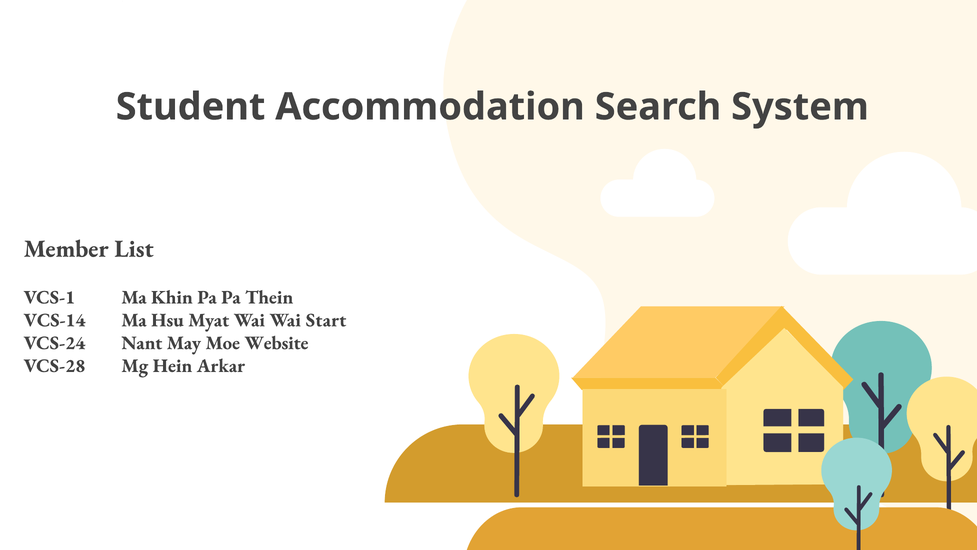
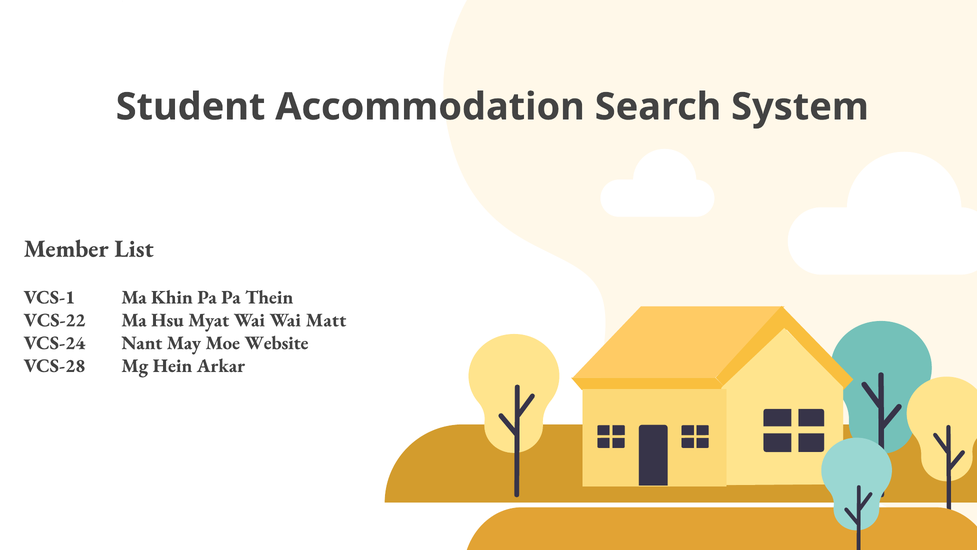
VCS-14: VCS-14 -> VCS-22 (54, 320)
Start: Start -> Matt (326, 320)
